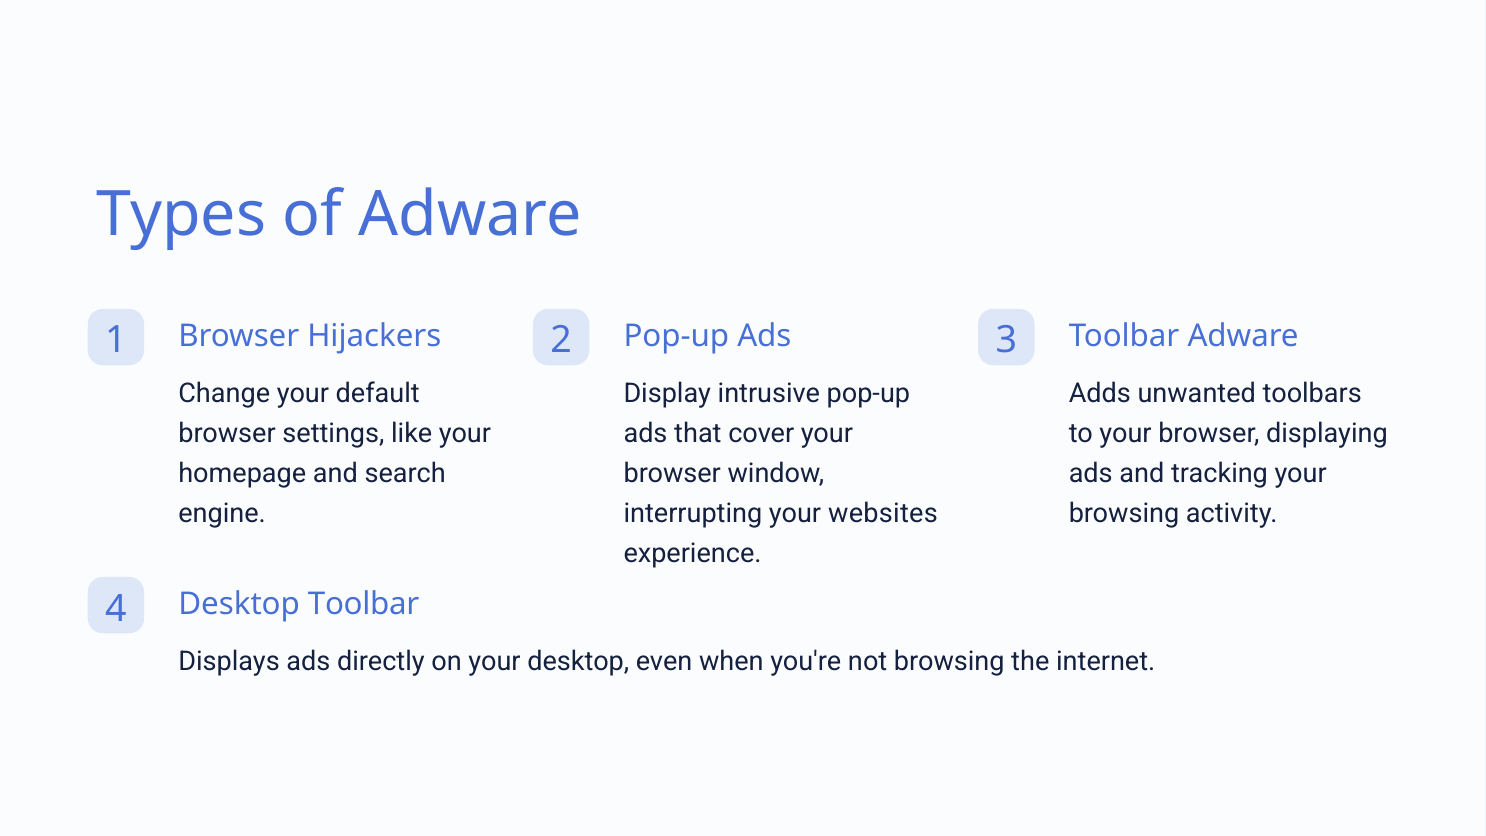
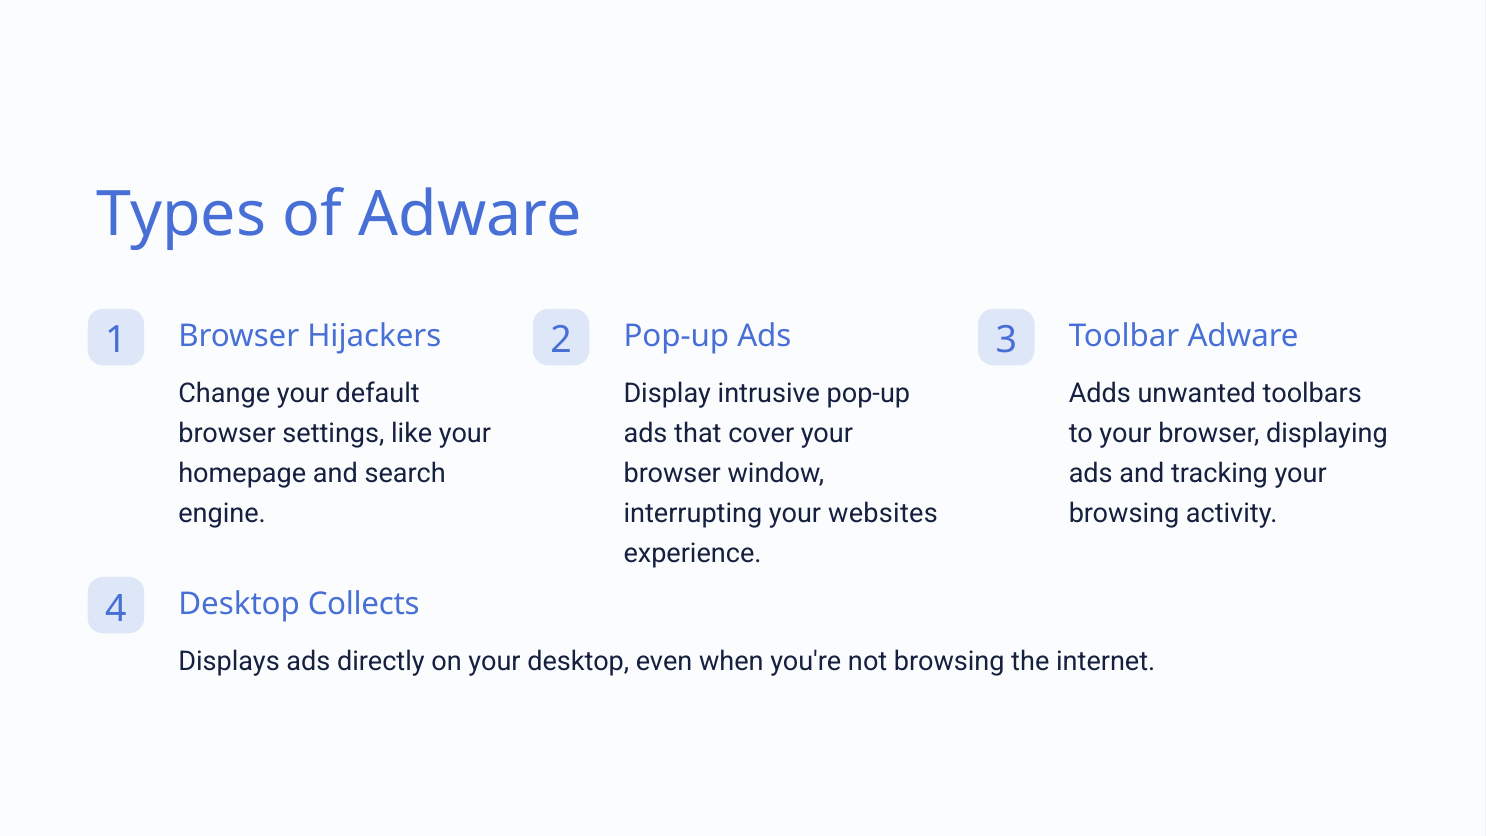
Desktop Toolbar: Toolbar -> Collects (364, 604)
